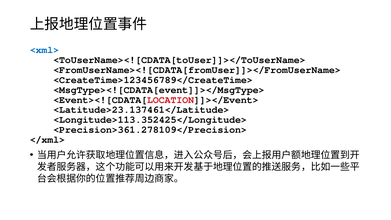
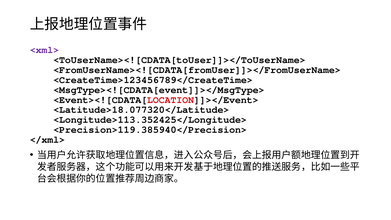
<xml> colour: blue -> purple (44, 50)
<Latitude>23.137461</Latitude>: <Latitude>23.137461</Latitude> -> <Latitude>18.077320</Latitude> (141, 110)
<Precision>361.278109</Precision>: <Precision>361.278109</Precision> -> <Precision>119.385940</Precision> (150, 130)
